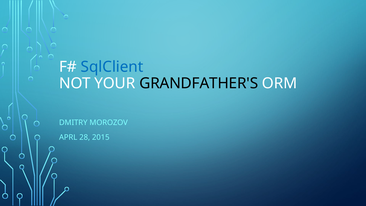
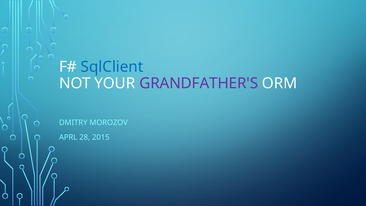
GRANDFATHER'S colour: black -> purple (199, 83)
